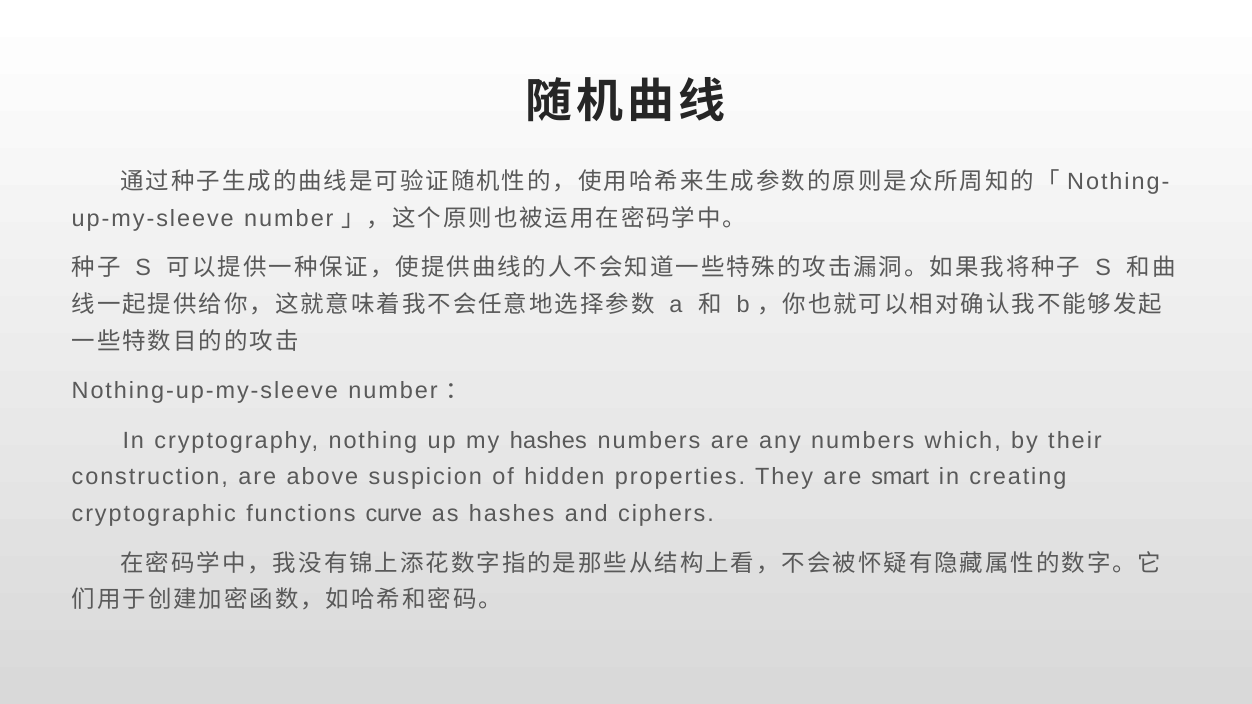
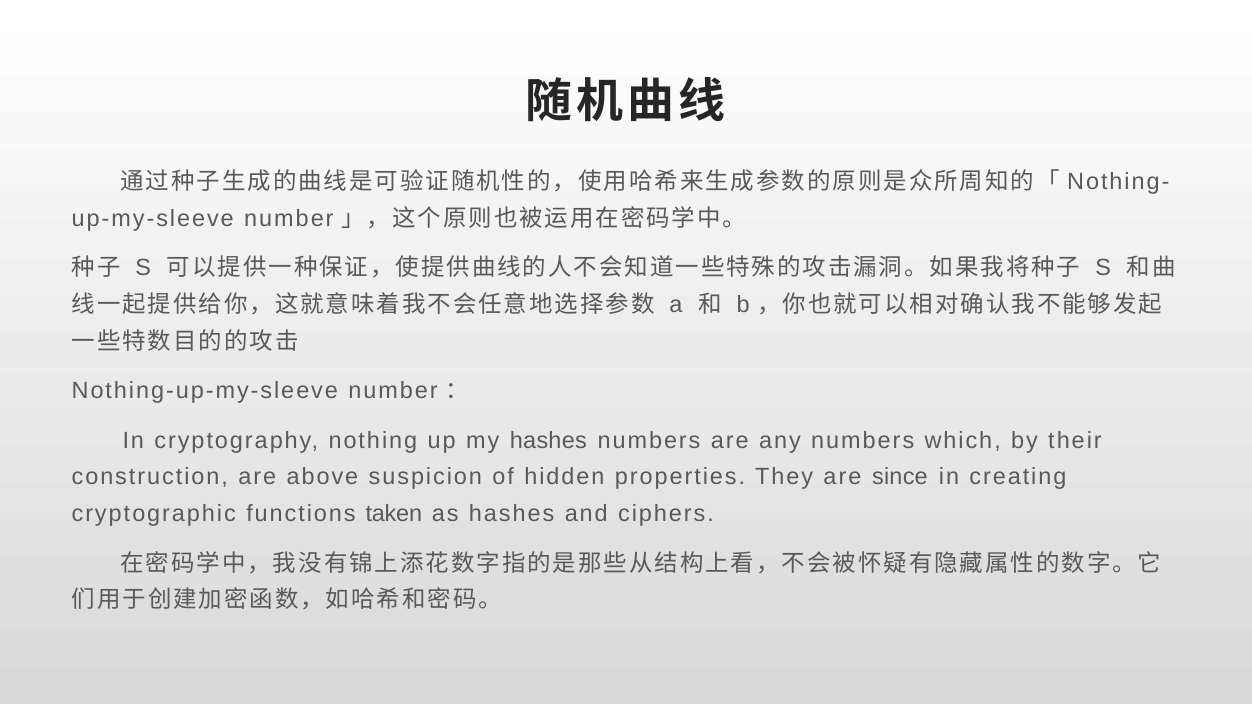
smart: smart -> since (900, 477)
curve: curve -> taken (394, 514)
